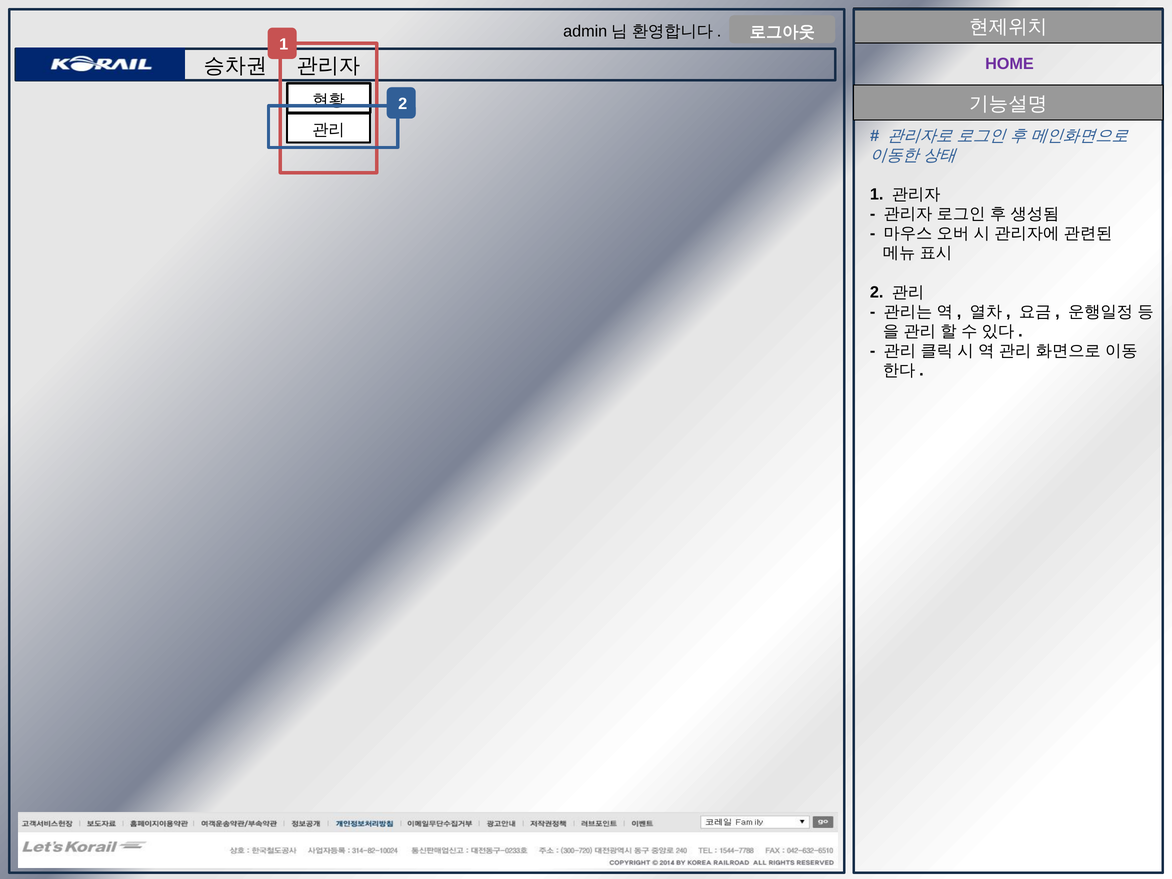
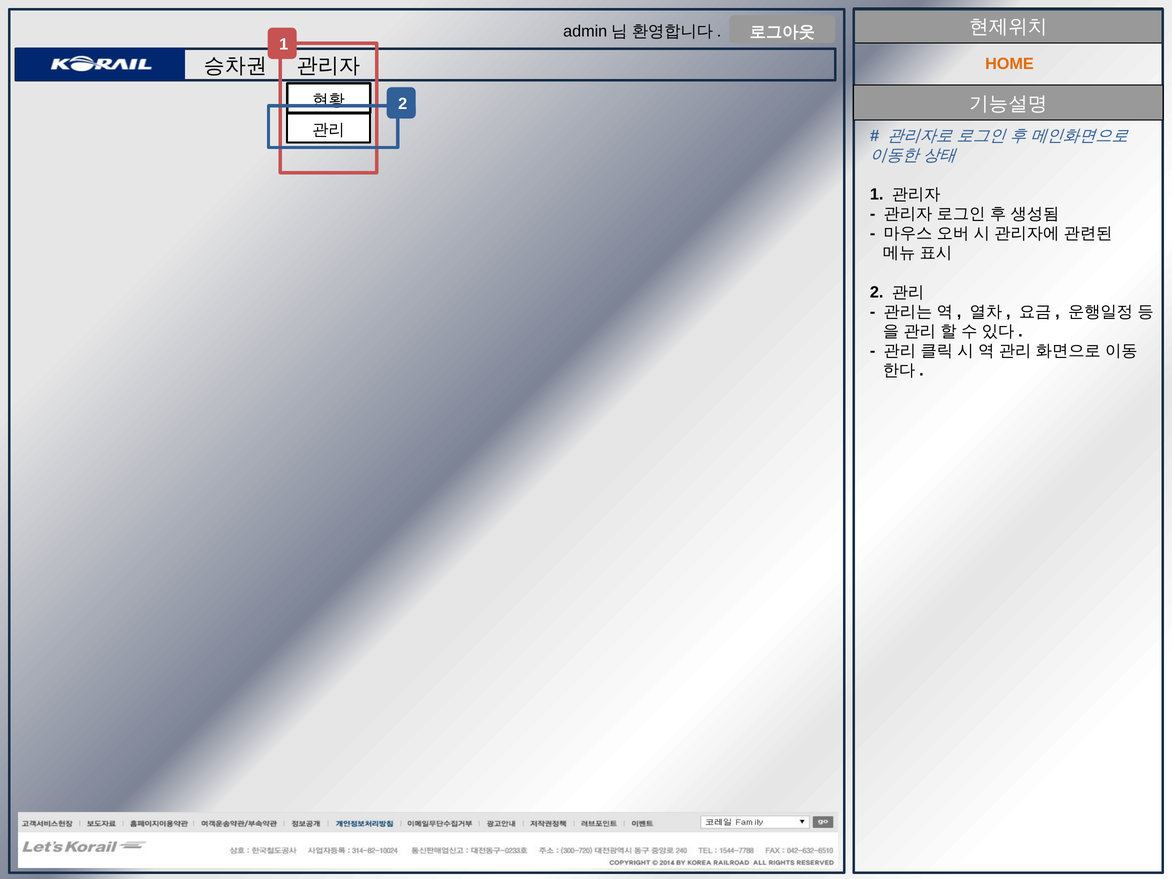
HOME colour: purple -> orange (1009, 64)
